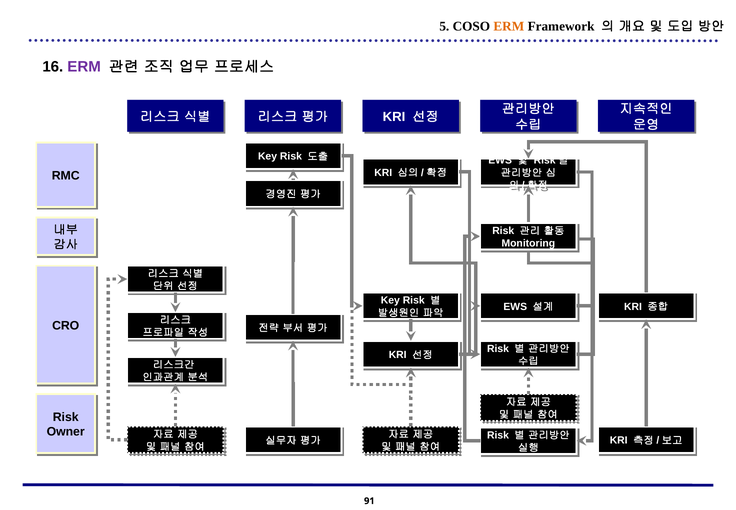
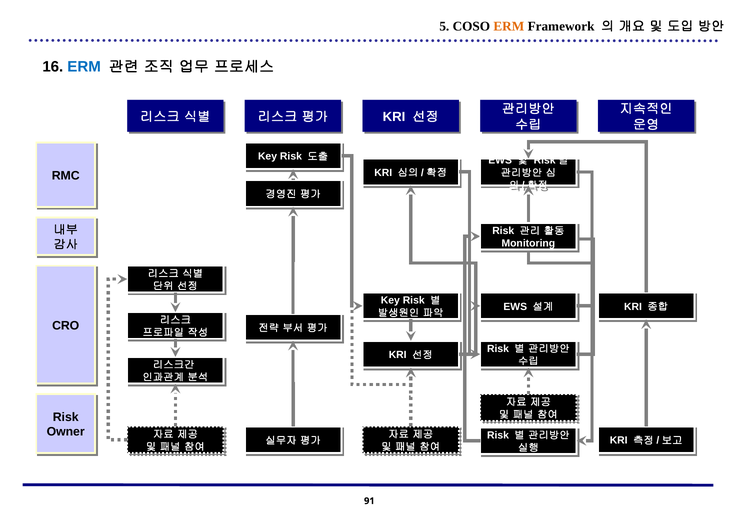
ERM colour: purple -> blue (84, 67)
